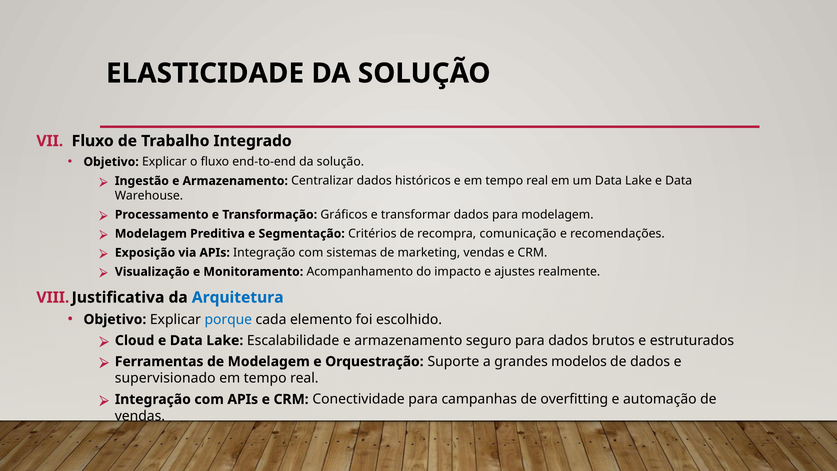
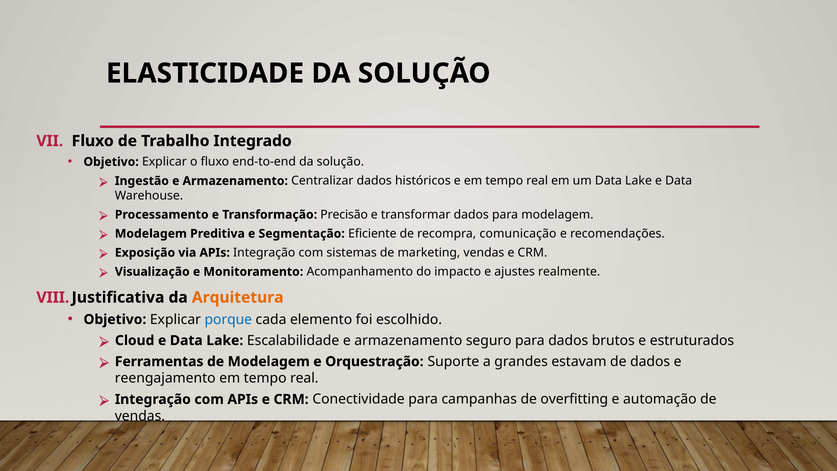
Gráficos: Gráficos -> Precisão (344, 215)
Critérios: Critérios -> Eficiente (372, 234)
Arquitetura colour: blue -> orange (238, 297)
modelos: modelos -> estavam (579, 361)
supervisionado: supervisionado -> reengajamento (165, 378)
